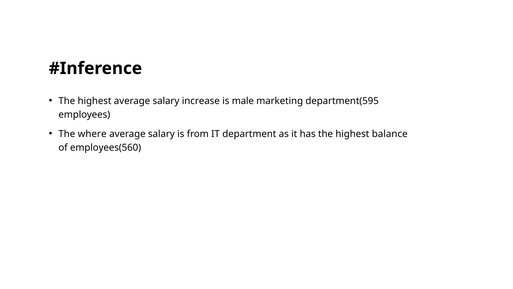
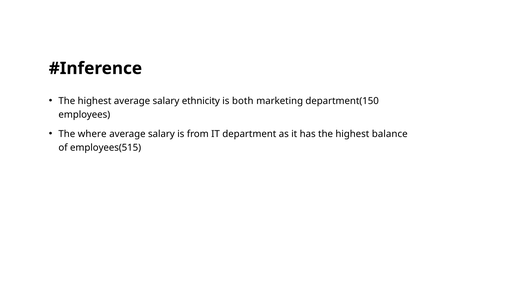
increase: increase -> ethnicity (201, 101)
male: male -> both (243, 101)
department(595: department(595 -> department(150 (342, 101)
employees(560: employees(560 -> employees(515 (106, 148)
